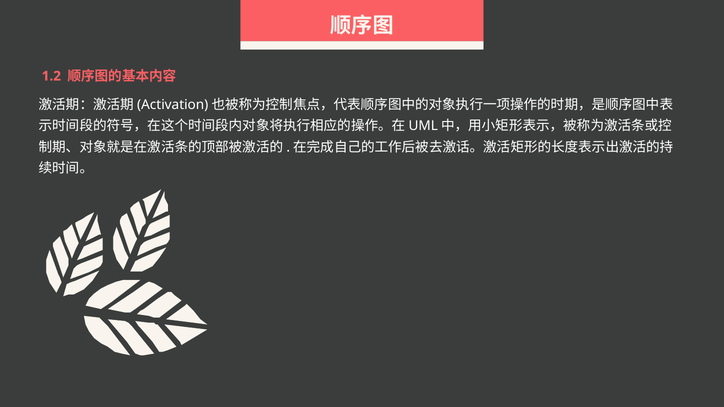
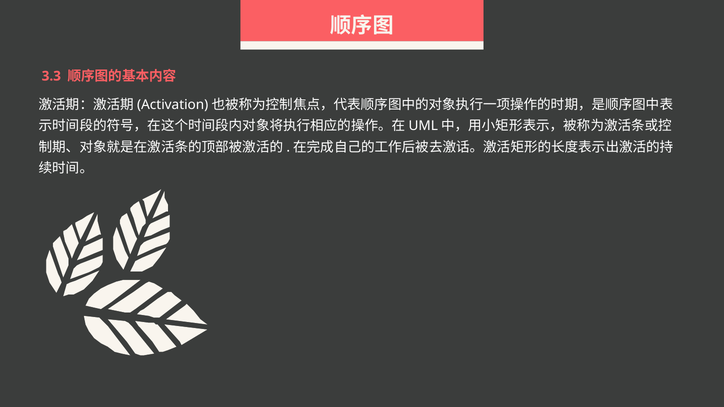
1.2: 1.2 -> 3.3 (51, 76)
